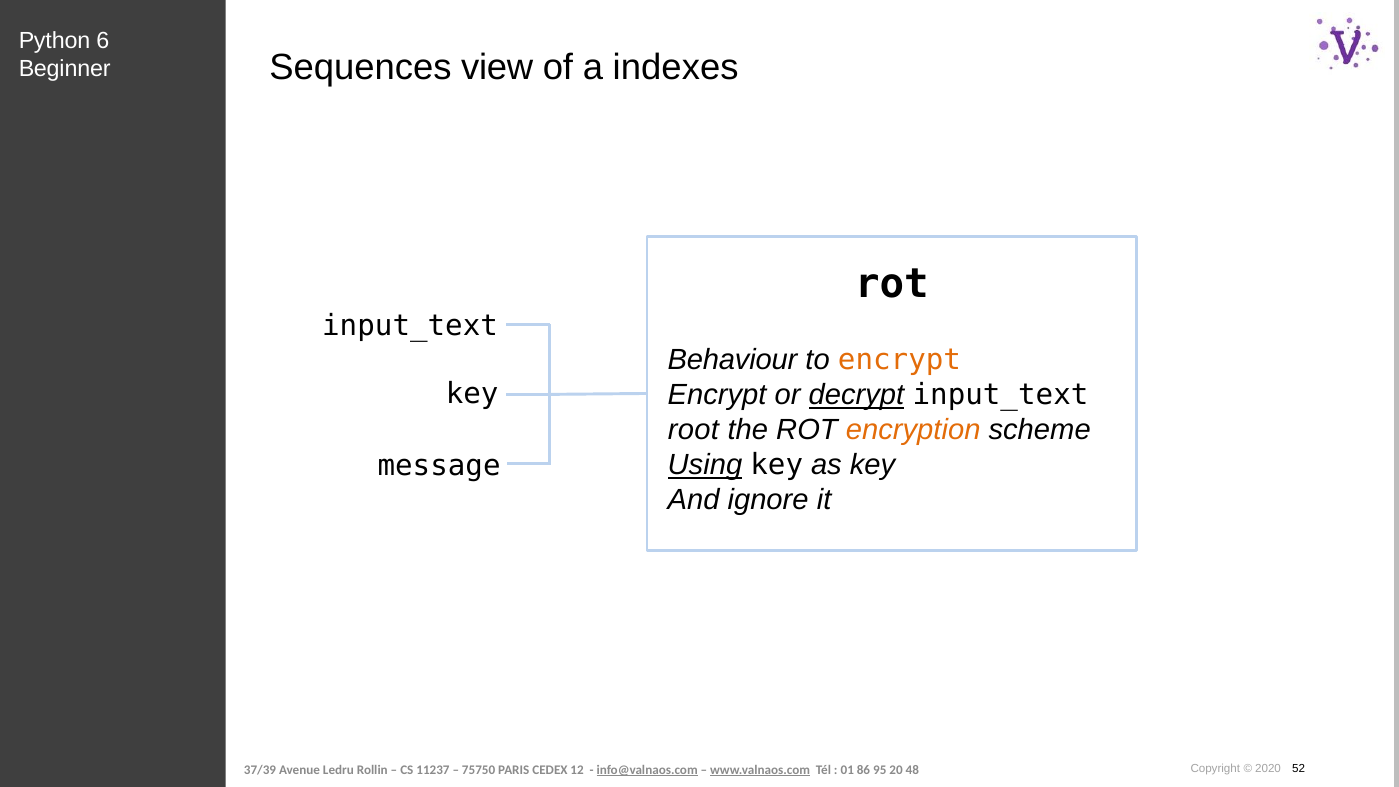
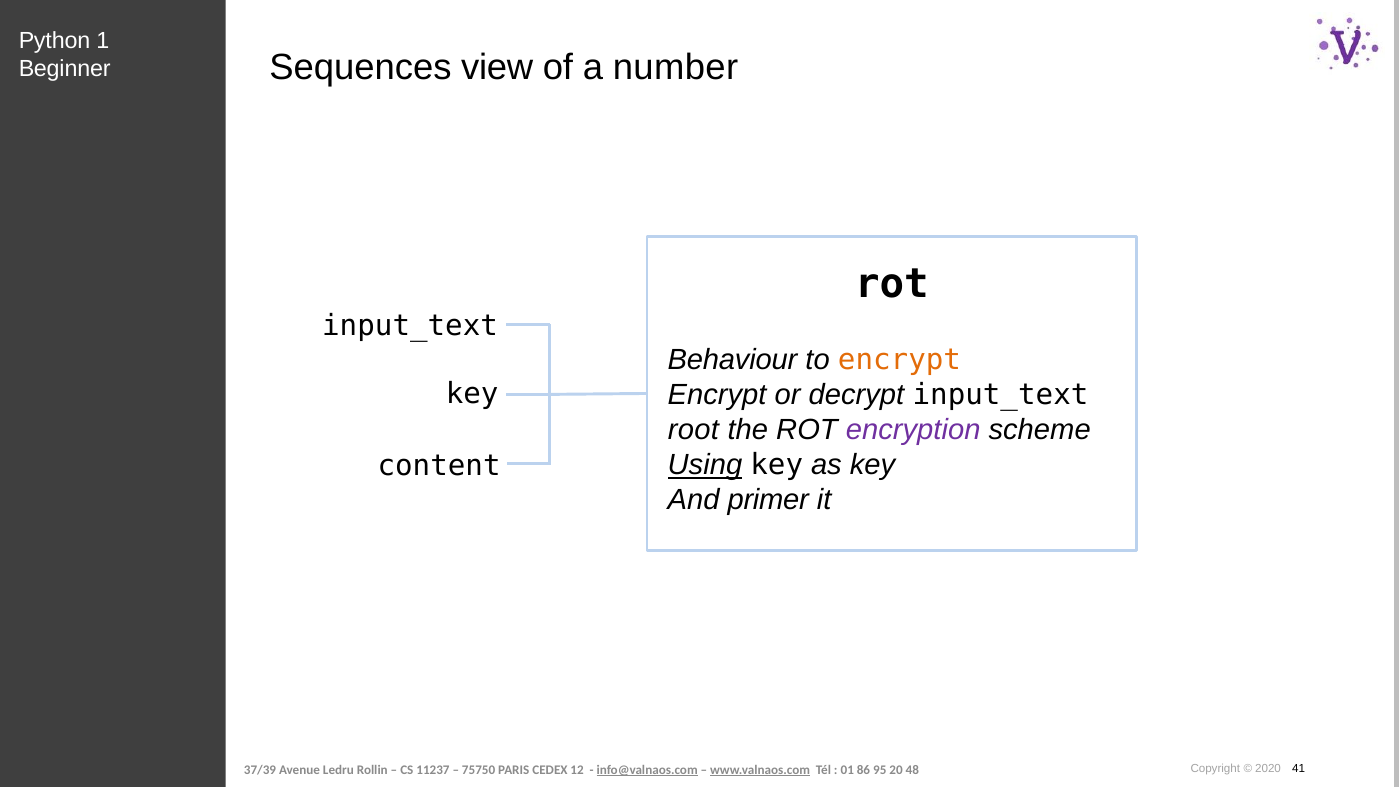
6: 6 -> 1 (103, 40)
indexes: indexes -> number (675, 68)
decrypt underline: present -> none (856, 395)
encryption colour: orange -> purple (913, 430)
message: message -> content (439, 466)
ignore: ignore -> primer (768, 500)
52: 52 -> 41 (1299, 769)
